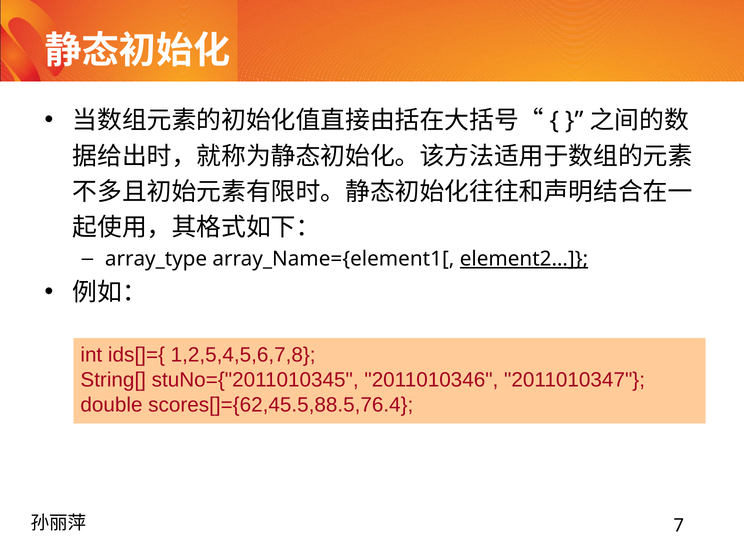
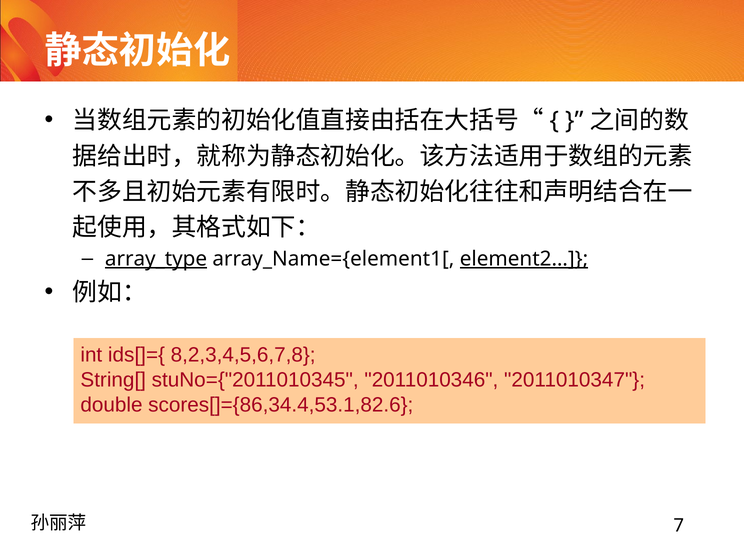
array_type underline: none -> present (156, 259)
1,2,5,4,5,6,7,8: 1,2,5,4,5,6,7,8 -> 8,2,3,4,5,6,7,8 (243, 355)
scores[]={62,45.5,88.5,76.4: scores[]={62,45.5,88.5,76.4 -> scores[]={86,34.4,53.1,82.6 (281, 405)
